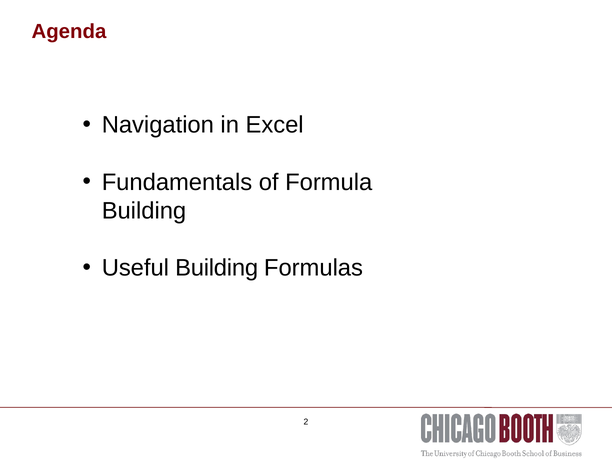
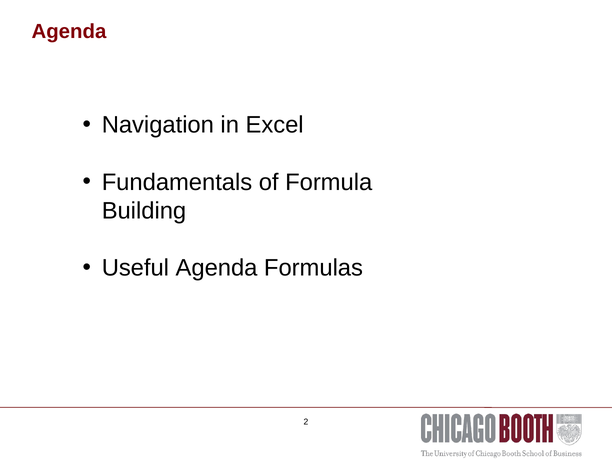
Useful Building: Building -> Agenda (217, 268)
